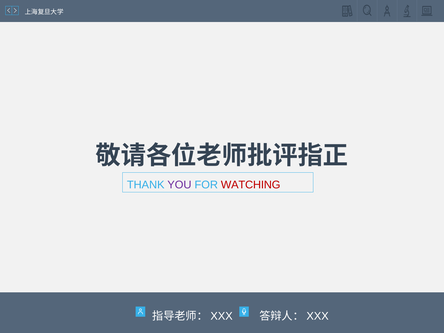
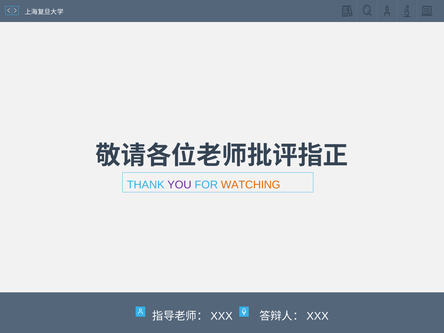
WATCHING colour: red -> orange (251, 185)
